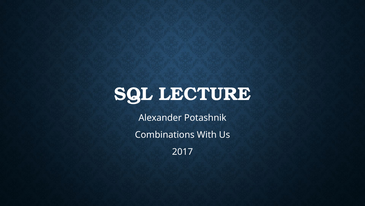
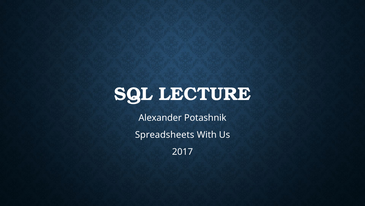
Combinations: Combinations -> Spreadsheets (165, 134)
